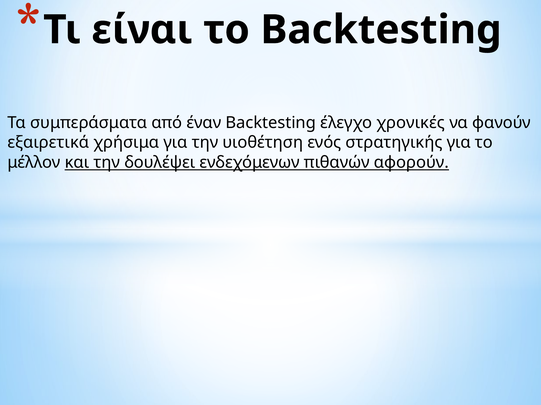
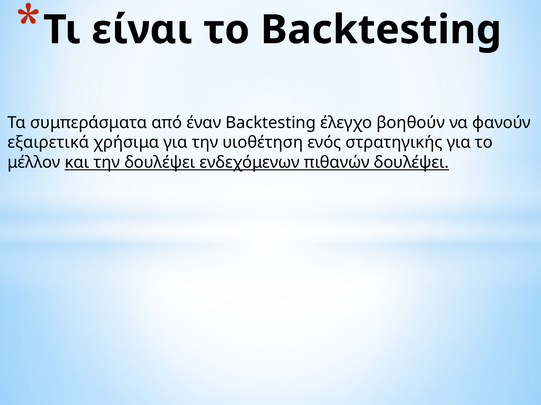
χρονικές: χρονικές -> βοηθούν (411, 123)
πιθανών αφορούν: αφορούν -> δουλέψει (411, 163)
